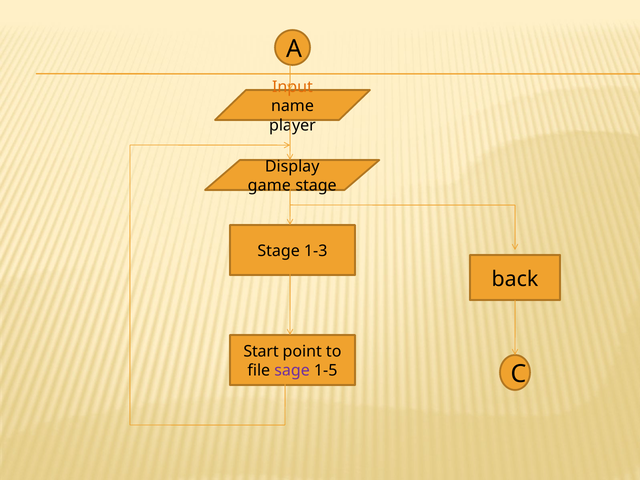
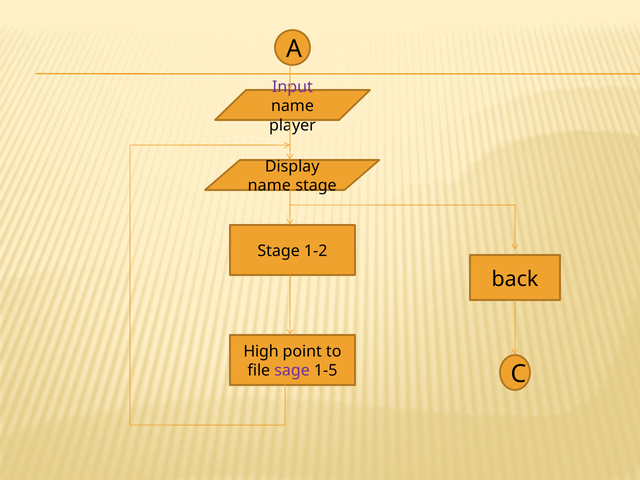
Input colour: orange -> purple (292, 87)
game: game -> name (269, 186)
1-3: 1-3 -> 1-2 (316, 251)
Start: Start -> High (261, 351)
